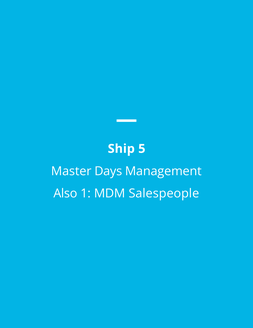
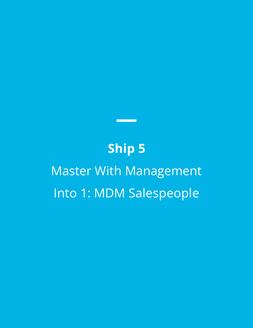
Days: Days -> With (108, 171)
Also: Also -> Into (65, 193)
